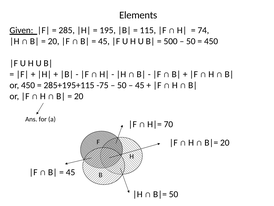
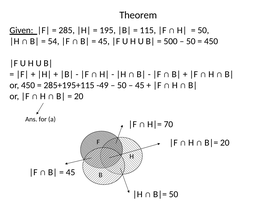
Elements: Elements -> Theorem (138, 15)
74: 74 -> 50 (203, 30)
20: 20 -> 54 (54, 41)
-75: -75 -> -49 (102, 85)
